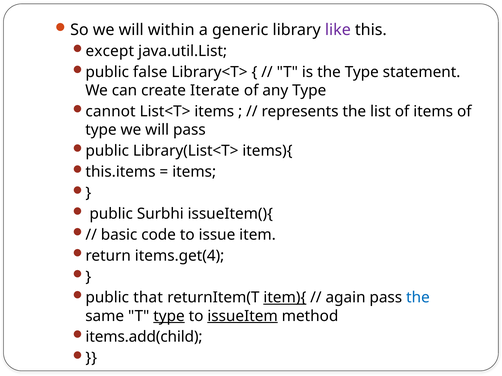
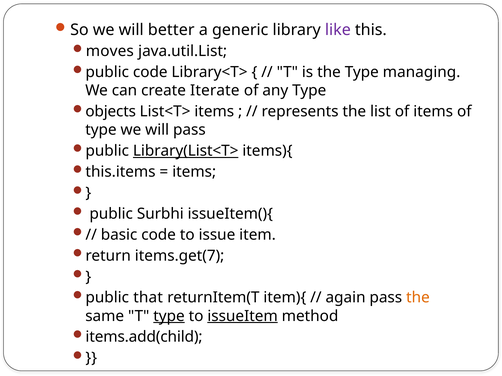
within: within -> better (171, 30)
except: except -> moves (110, 51)
public false: false -> code (150, 72)
statement: statement -> managing (422, 72)
cannot: cannot -> objects (111, 112)
Library(List<T> underline: none -> present (186, 151)
items.get(4: items.get(4 -> items.get(7 (180, 256)
item){ underline: present -> none (285, 298)
the colour: blue -> orange (418, 298)
